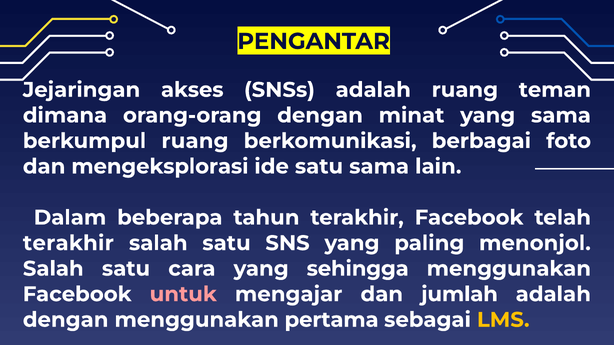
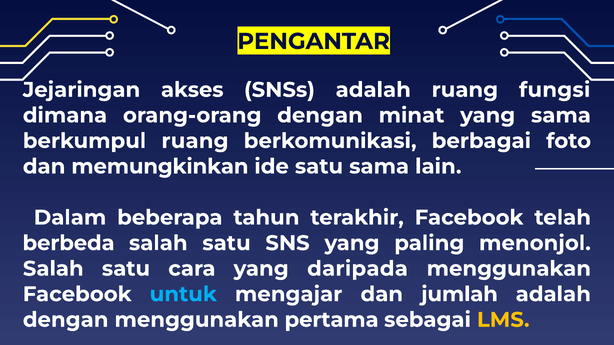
teman: teman -> fungsi (555, 90)
mengeksplorasi: mengeksplorasi -> memungkinkan (160, 167)
terakhir: terakhir -> berbeda (69, 243)
sehingga: sehingga -> daripada (358, 269)
untuk colour: pink -> light blue (183, 295)
